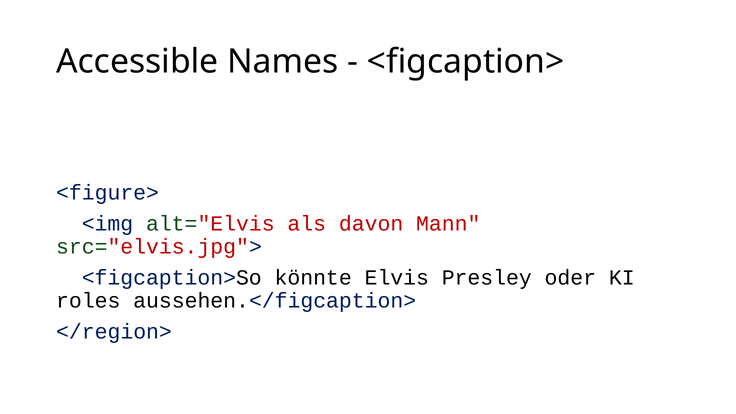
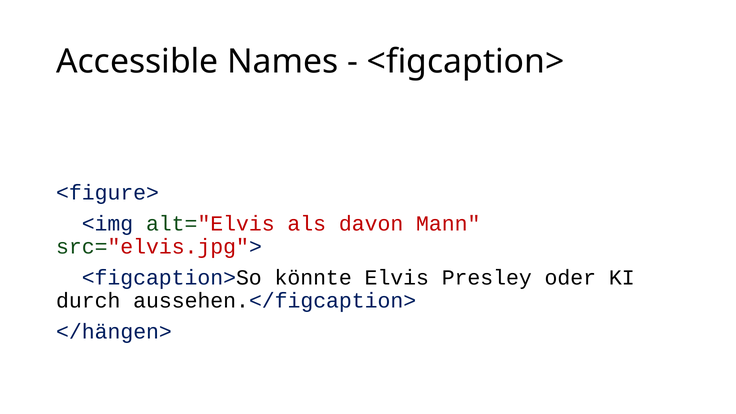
roles: roles -> durch (88, 301)
</region>: </region> -> </hängen> (114, 332)
